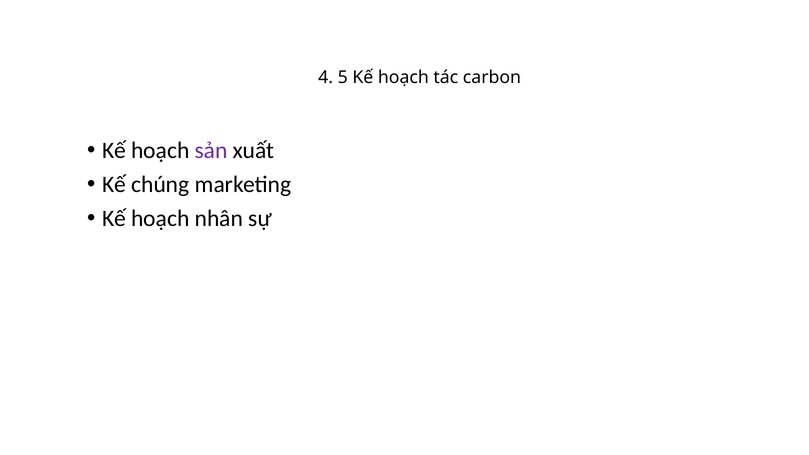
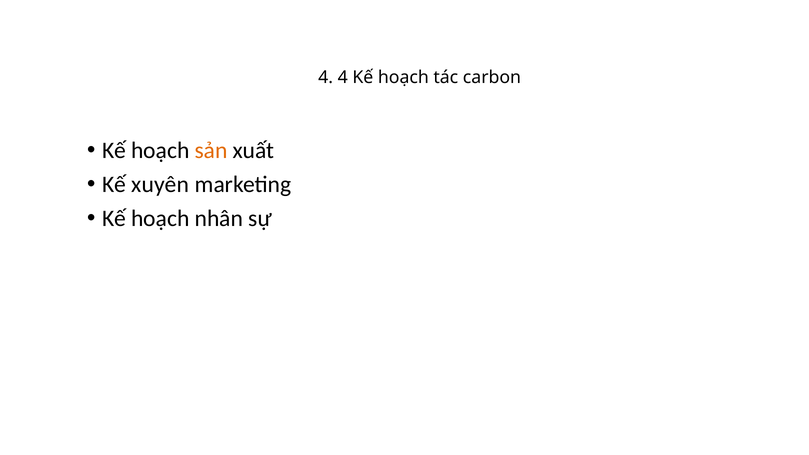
4 5: 5 -> 4 (343, 78)
sản colour: purple -> orange (211, 151)
chúng: chúng -> xuyên (160, 185)
